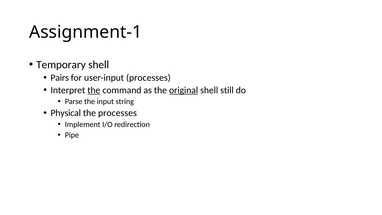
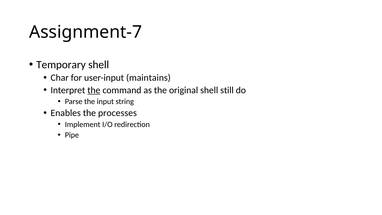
Assignment-1: Assignment-1 -> Assignment-7 (86, 32)
Pairs: Pairs -> Char (60, 78)
user-input processes: processes -> maintains (148, 78)
original underline: present -> none (184, 90)
Physical: Physical -> Enables (66, 113)
